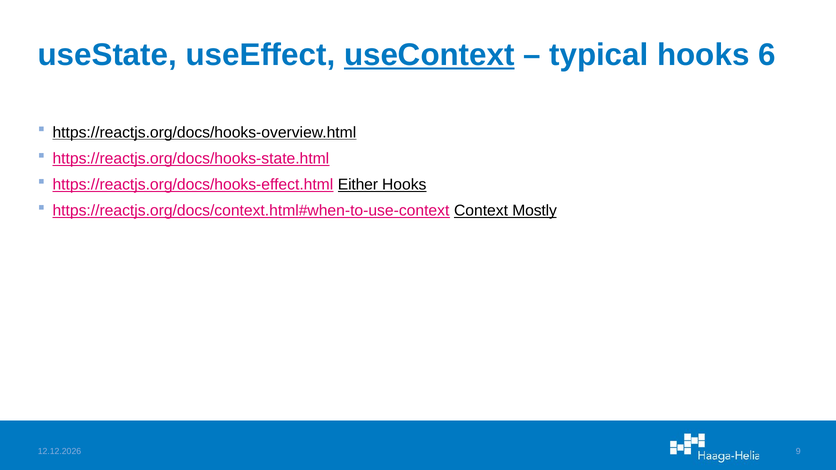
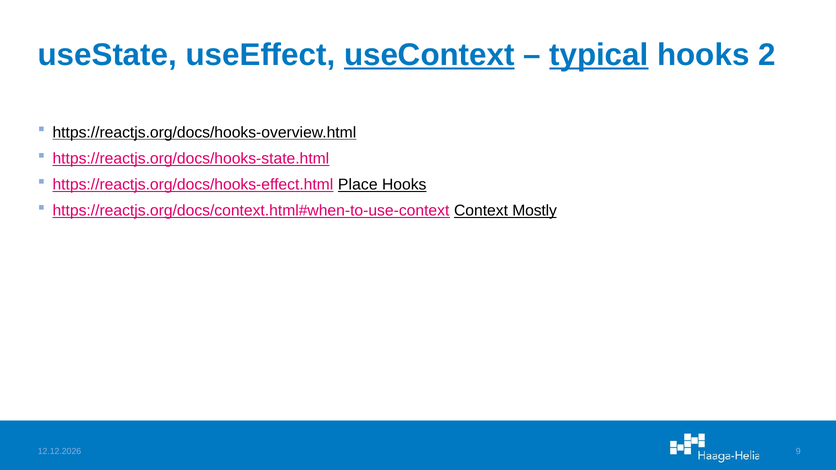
typical underline: none -> present (599, 55)
6: 6 -> 2 (767, 55)
Either: Either -> Place (358, 185)
